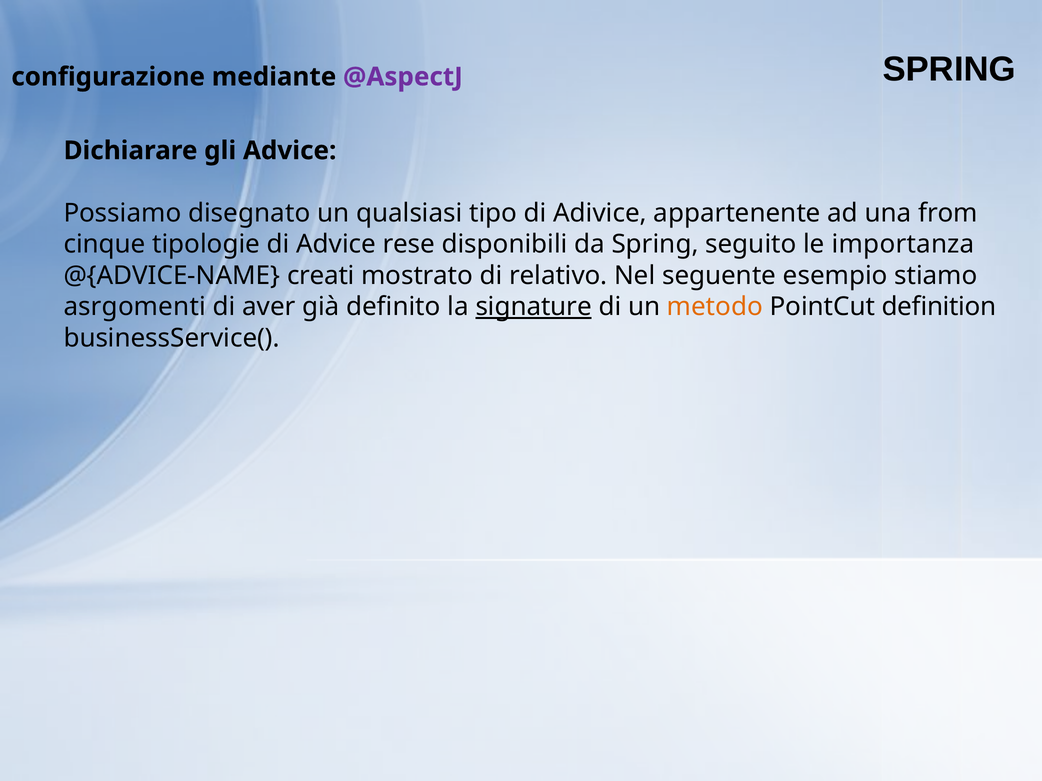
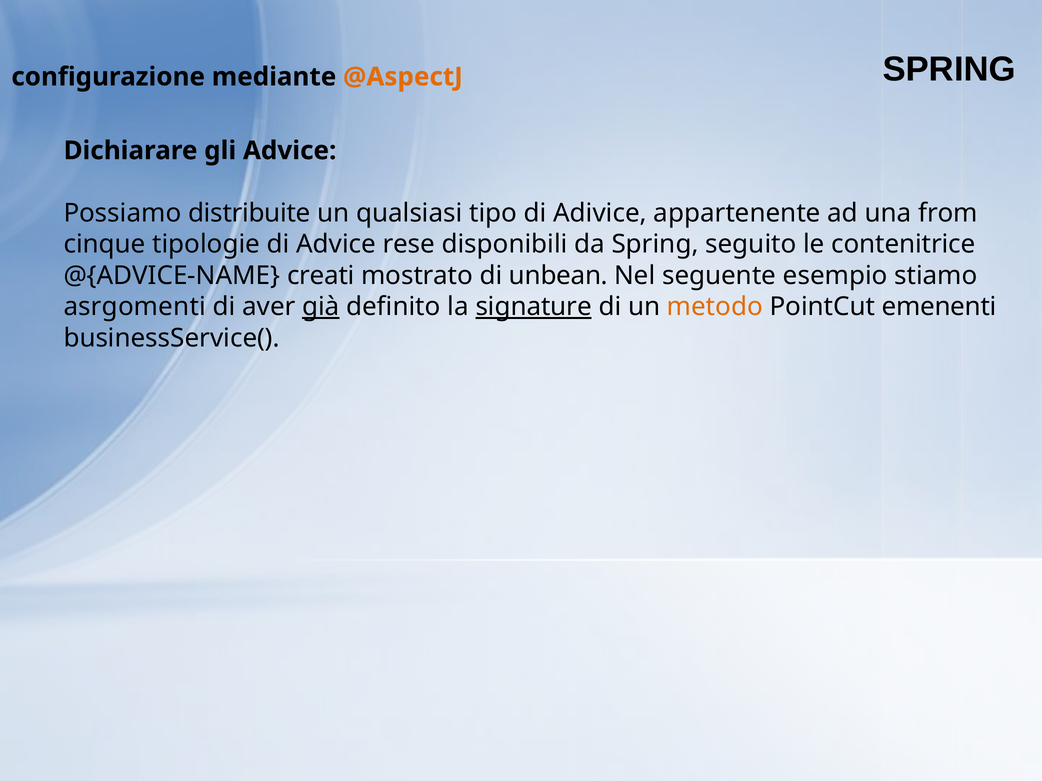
@AspectJ colour: purple -> orange (403, 77)
disegnato: disegnato -> distribuite (249, 213)
importanza: importanza -> contenitrice (903, 244)
relativo: relativo -> unbean (558, 276)
già underline: none -> present (321, 307)
definition: definition -> emenenti (939, 307)
